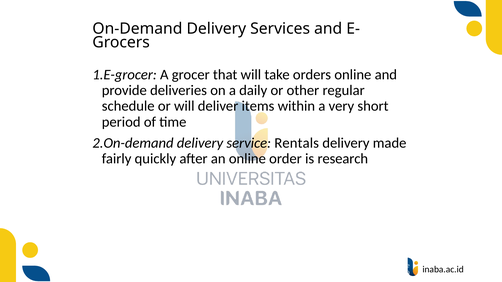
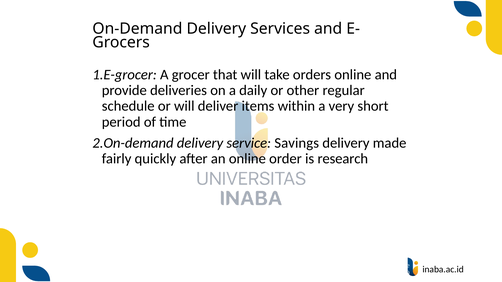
Rentals: Rentals -> Savings (297, 143)
